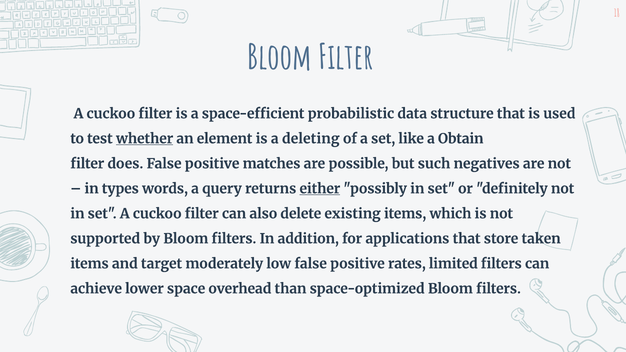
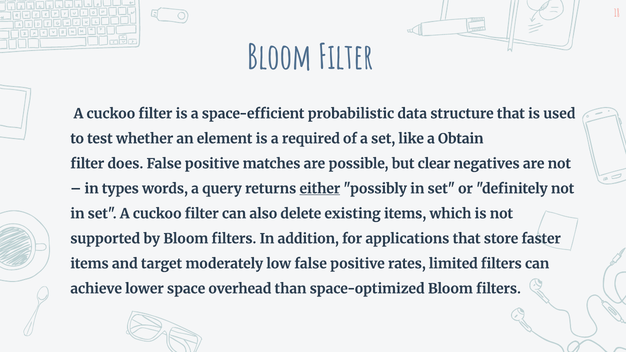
whether underline: present -> none (145, 139)
deleting: deleting -> required (311, 139)
such: such -> clear (434, 164)
taken: taken -> faster (541, 239)
